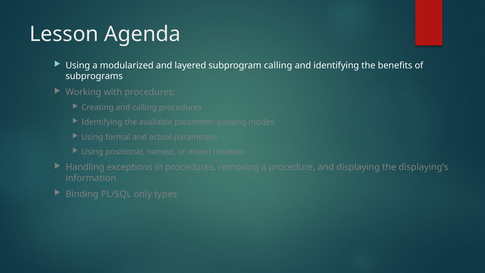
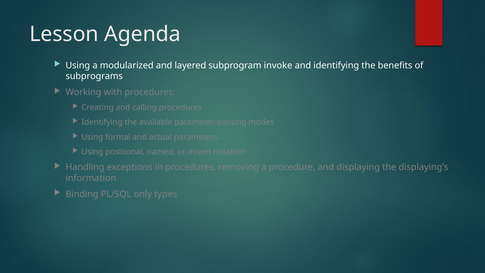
subprogram calling: calling -> invoke (278, 65)
